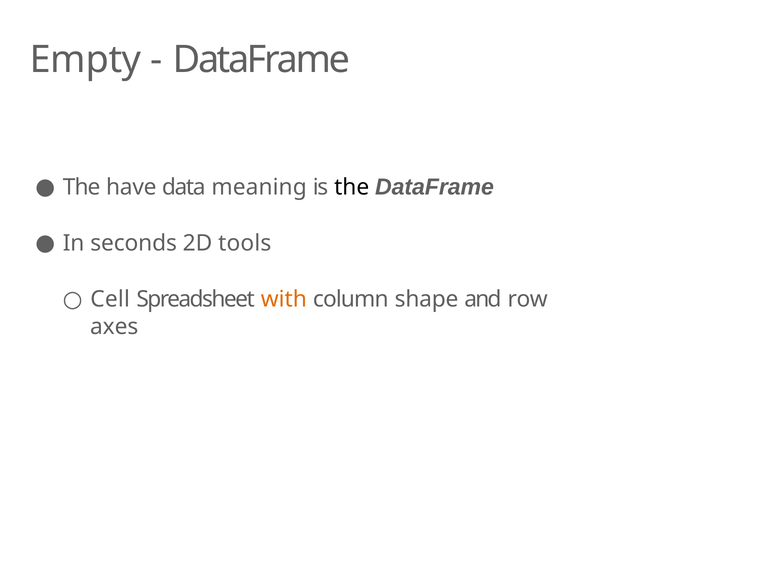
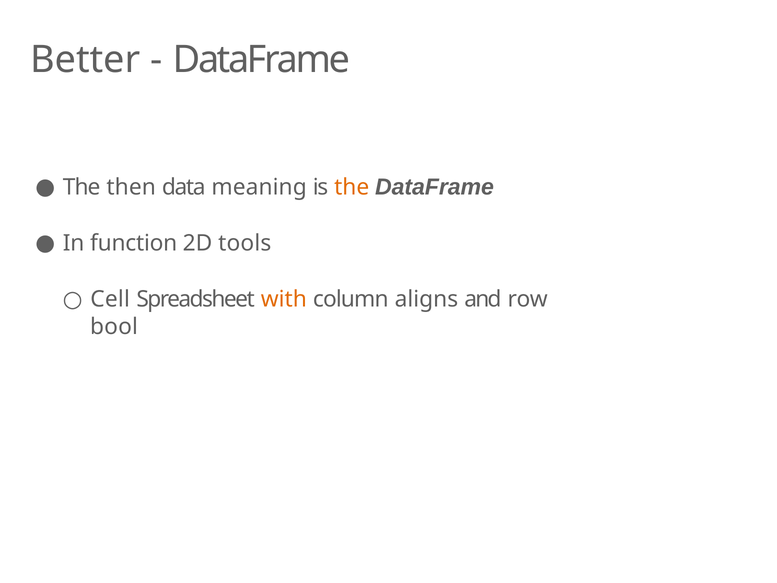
Empty: Empty -> Better (85, 60)
have: have -> then (131, 187)
the colour: black -> orange (352, 187)
seconds: seconds -> function (134, 243)
shape: shape -> aligns (426, 299)
axes: axes -> bool (114, 327)
